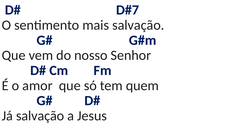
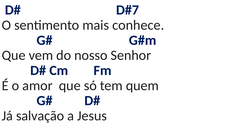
mais salvação: salvação -> conhece (138, 25)
